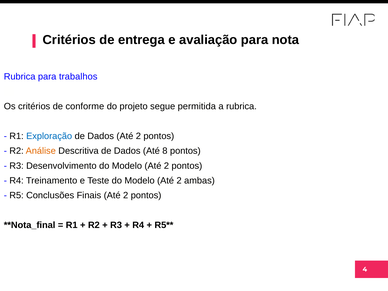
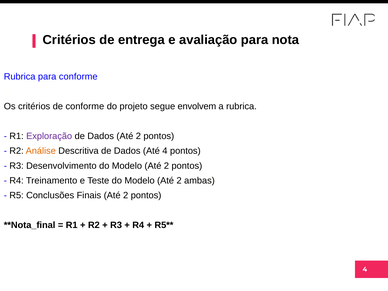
para trabalhos: trabalhos -> conforme (78, 77)
permitida: permitida -> envolvem (197, 106)
Exploração colour: blue -> purple (49, 136)
Até 8: 8 -> 4 (165, 151)
